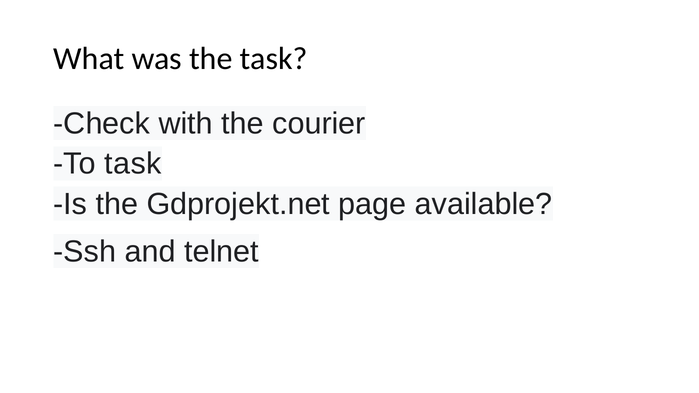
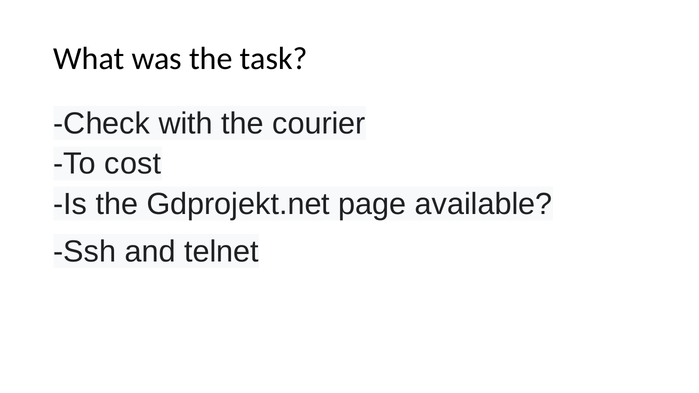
To task: task -> cost (133, 164)
